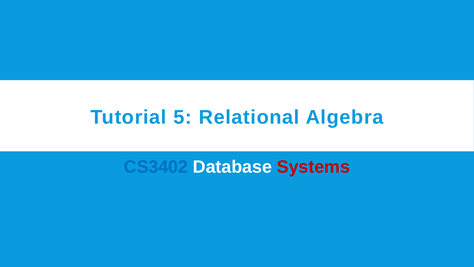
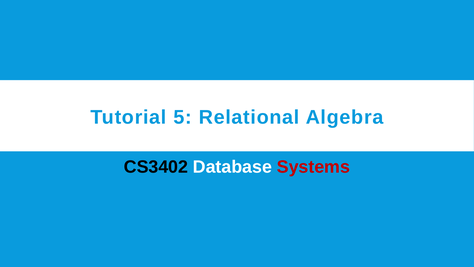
CS3402 colour: blue -> black (156, 167)
